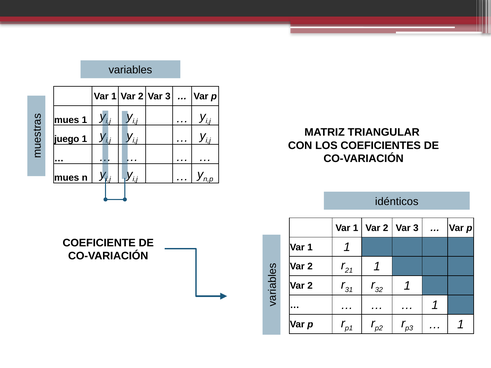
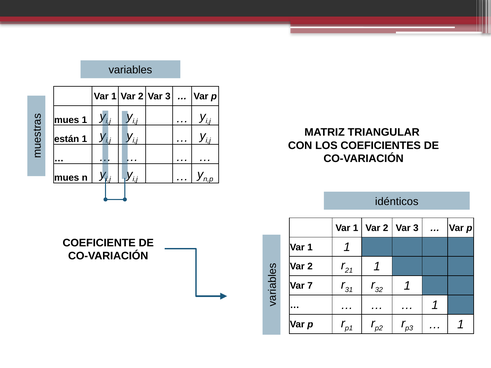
juego: juego -> están (67, 139)
2: 2 -> 7 (310, 286)
